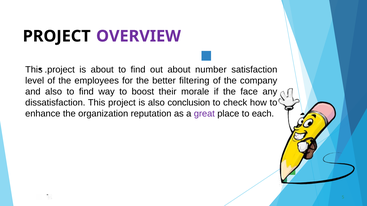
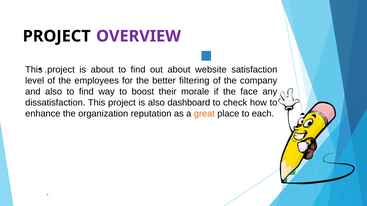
number: number -> website (211, 70)
conclusion: conclusion -> dashboard (189, 103)
great colour: purple -> orange (204, 114)
